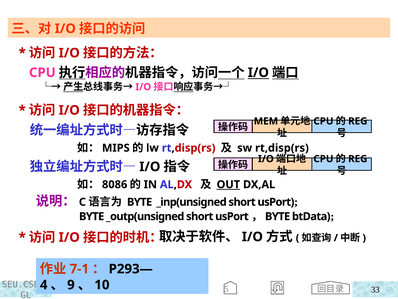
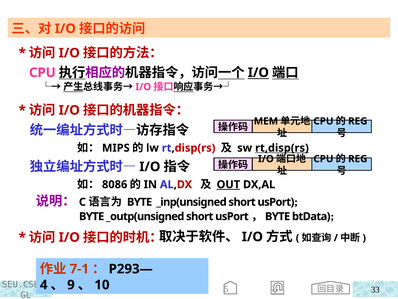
rt,disp(rs underline: none -> present (282, 148)
